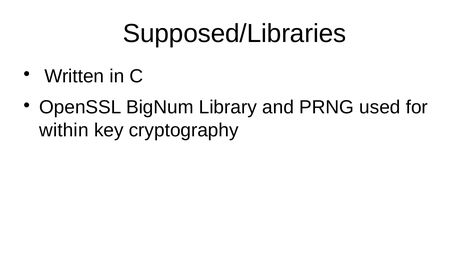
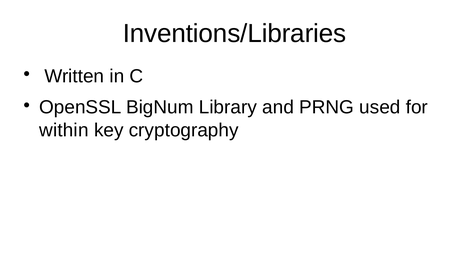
Supposed/Libraries: Supposed/Libraries -> Inventions/Libraries (235, 34)
